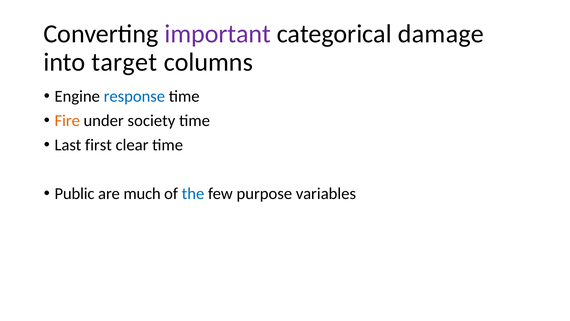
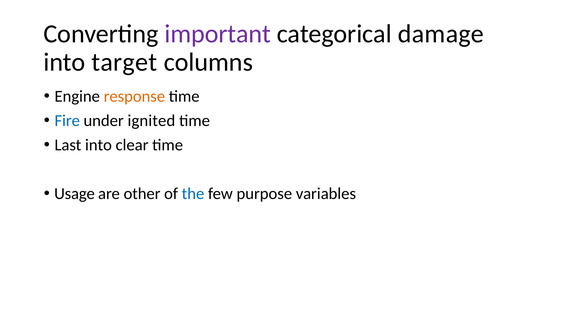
response colour: blue -> orange (134, 96)
Fire colour: orange -> blue (67, 121)
society: society -> ignited (151, 121)
Last first: first -> into (98, 145)
Public: Public -> Usage (75, 193)
much: much -> other (142, 193)
